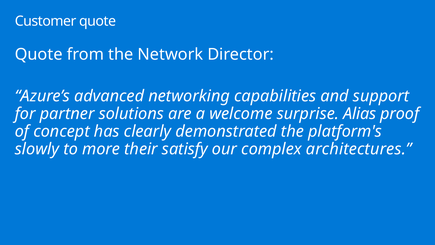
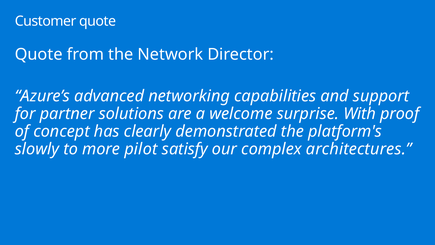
Alias: Alias -> With (360, 114)
their: their -> pilot (141, 149)
